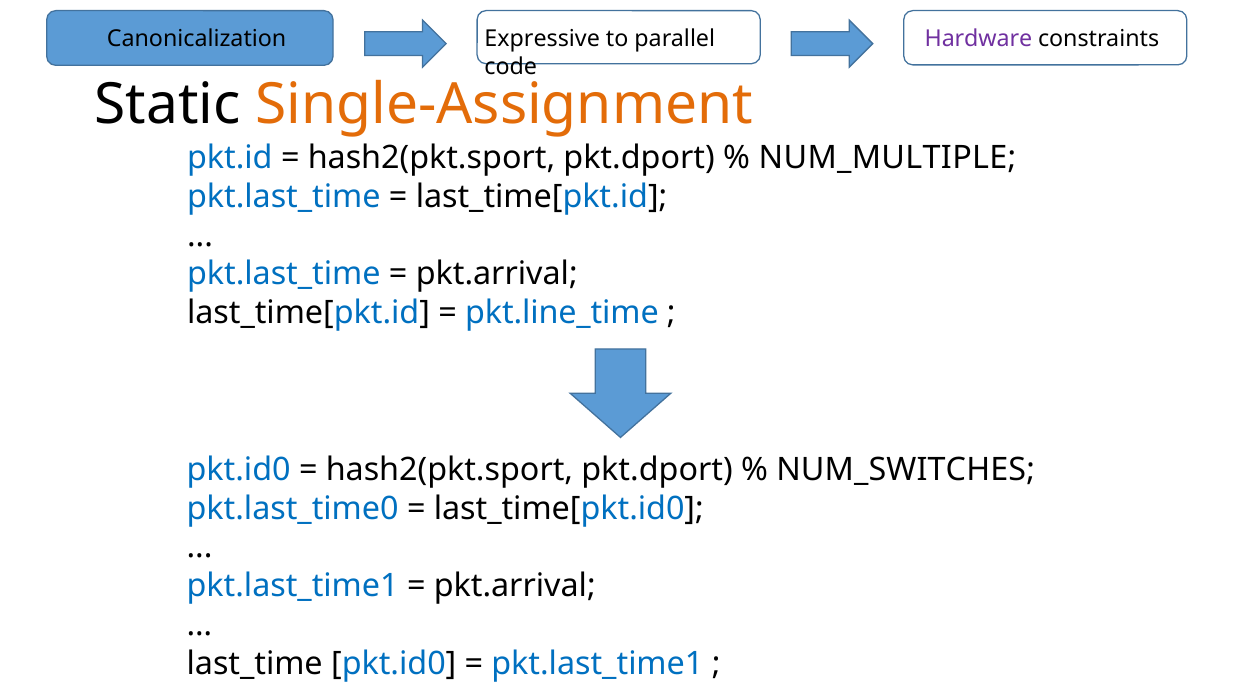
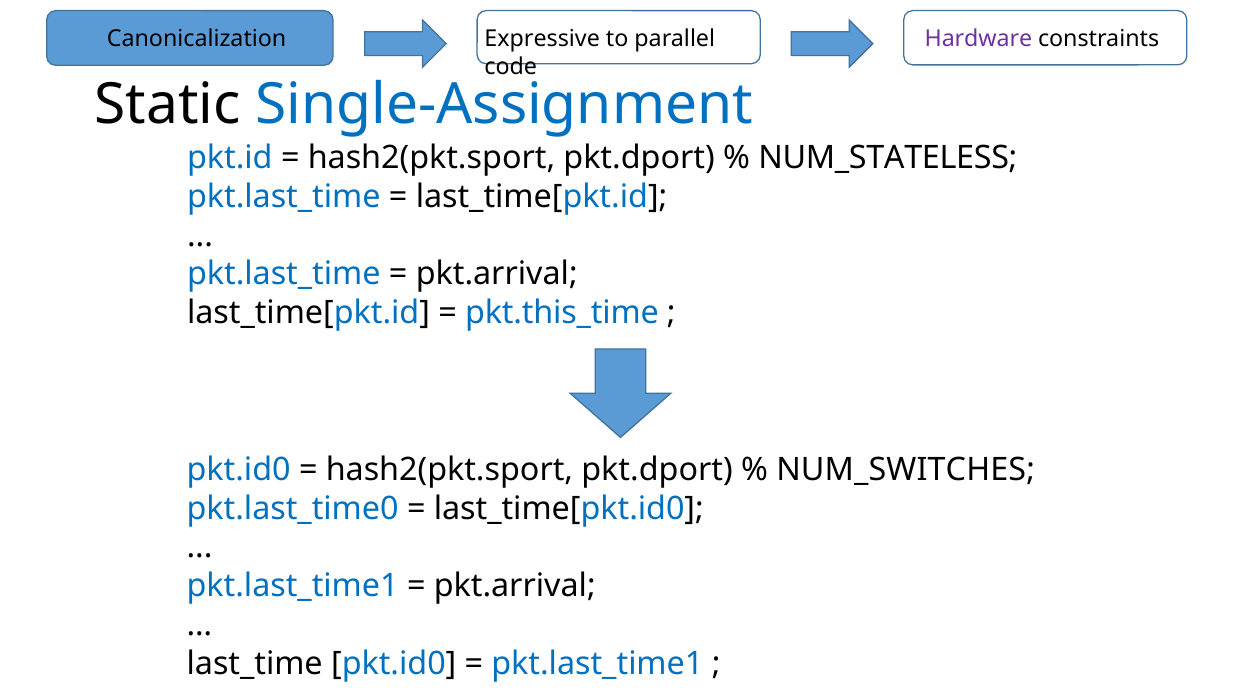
Single-Assignment colour: orange -> blue (504, 104)
NUM_MULTIPLE: NUM_MULTIPLE -> NUM_STATELESS (888, 158)
pkt.line_time: pkt.line_time -> pkt.this_time (562, 313)
